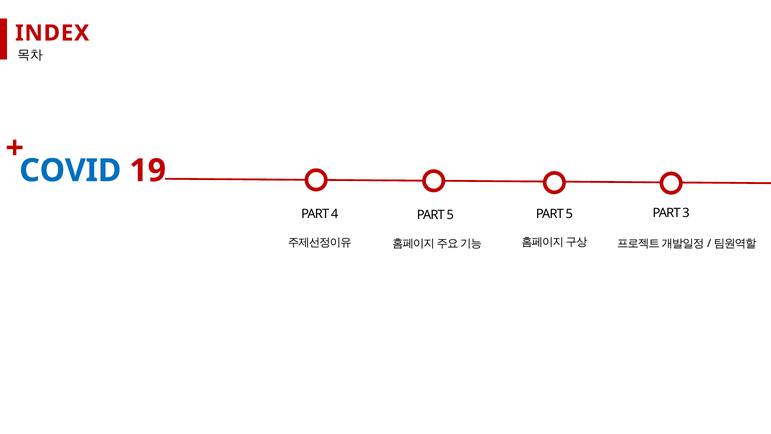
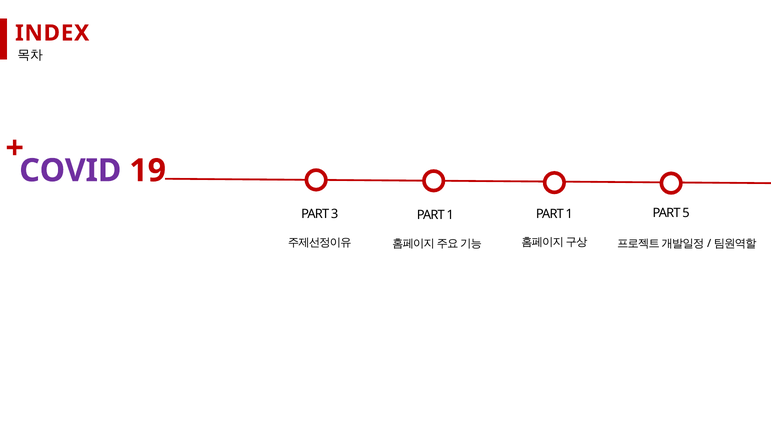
COVID colour: blue -> purple (70, 170)
3: 3 -> 5 (686, 213)
4: 4 -> 3 (335, 214)
5: 5 -> 1 (450, 215)
5: 5 -> 1 (569, 214)
